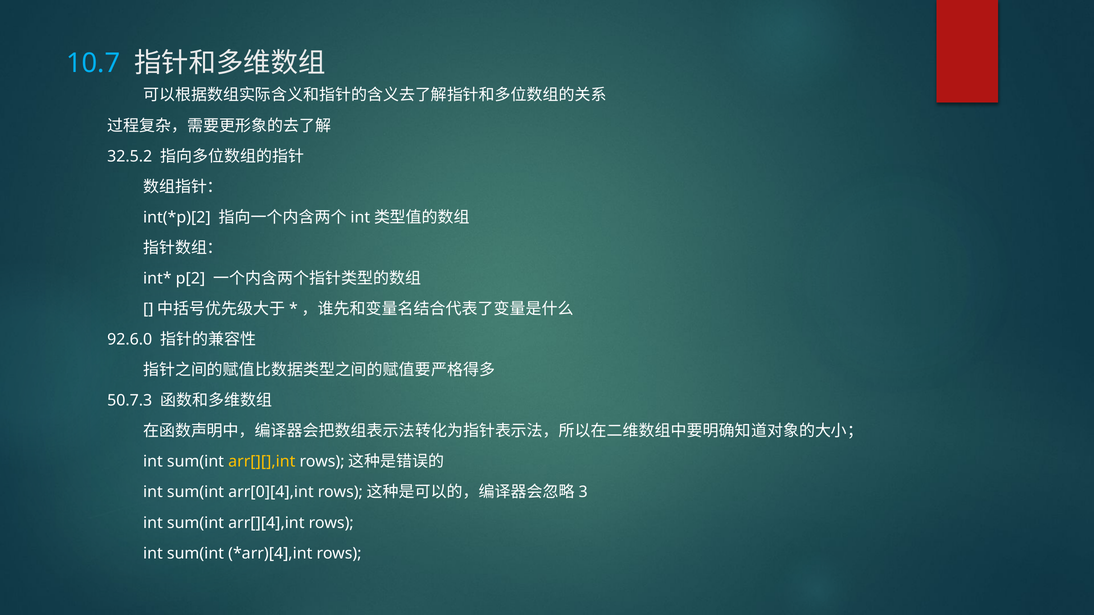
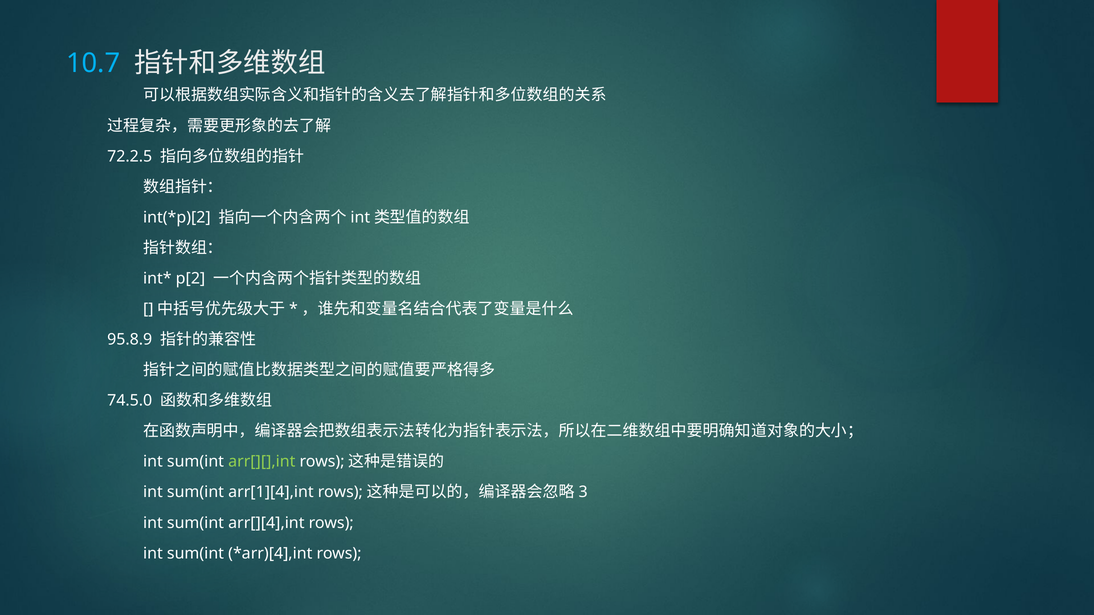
32.5.2: 32.5.2 -> 72.2.5 (130, 156)
92.6.0: 92.6.0 -> 95.8.9 (130, 340)
50.7.3: 50.7.3 -> 74.5.0 (130, 401)
arr[][],int colour: yellow -> light green (262, 462)
arr[0][4],int: arr[0][4],int -> arr[1][4],int (271, 493)
